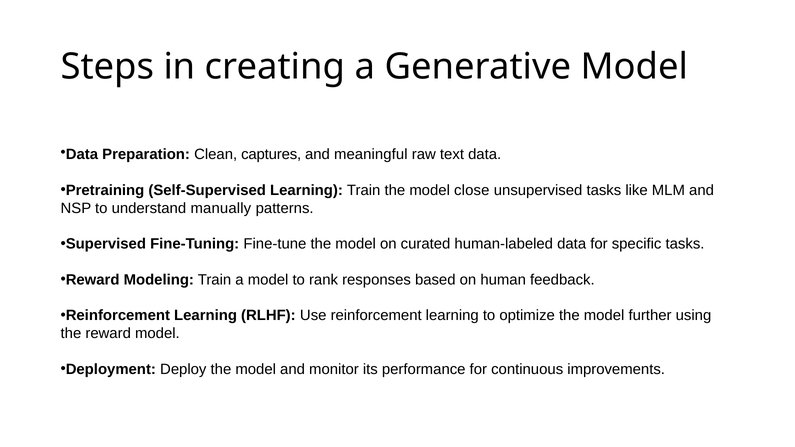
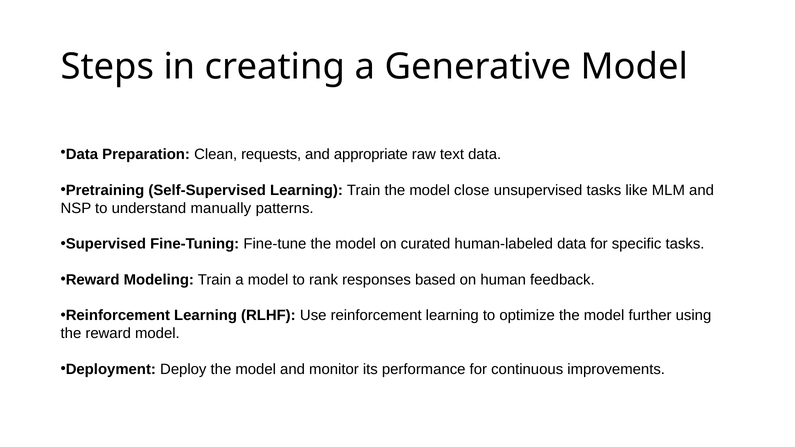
captures: captures -> requests (271, 155)
meaningful: meaningful -> appropriate (371, 155)
